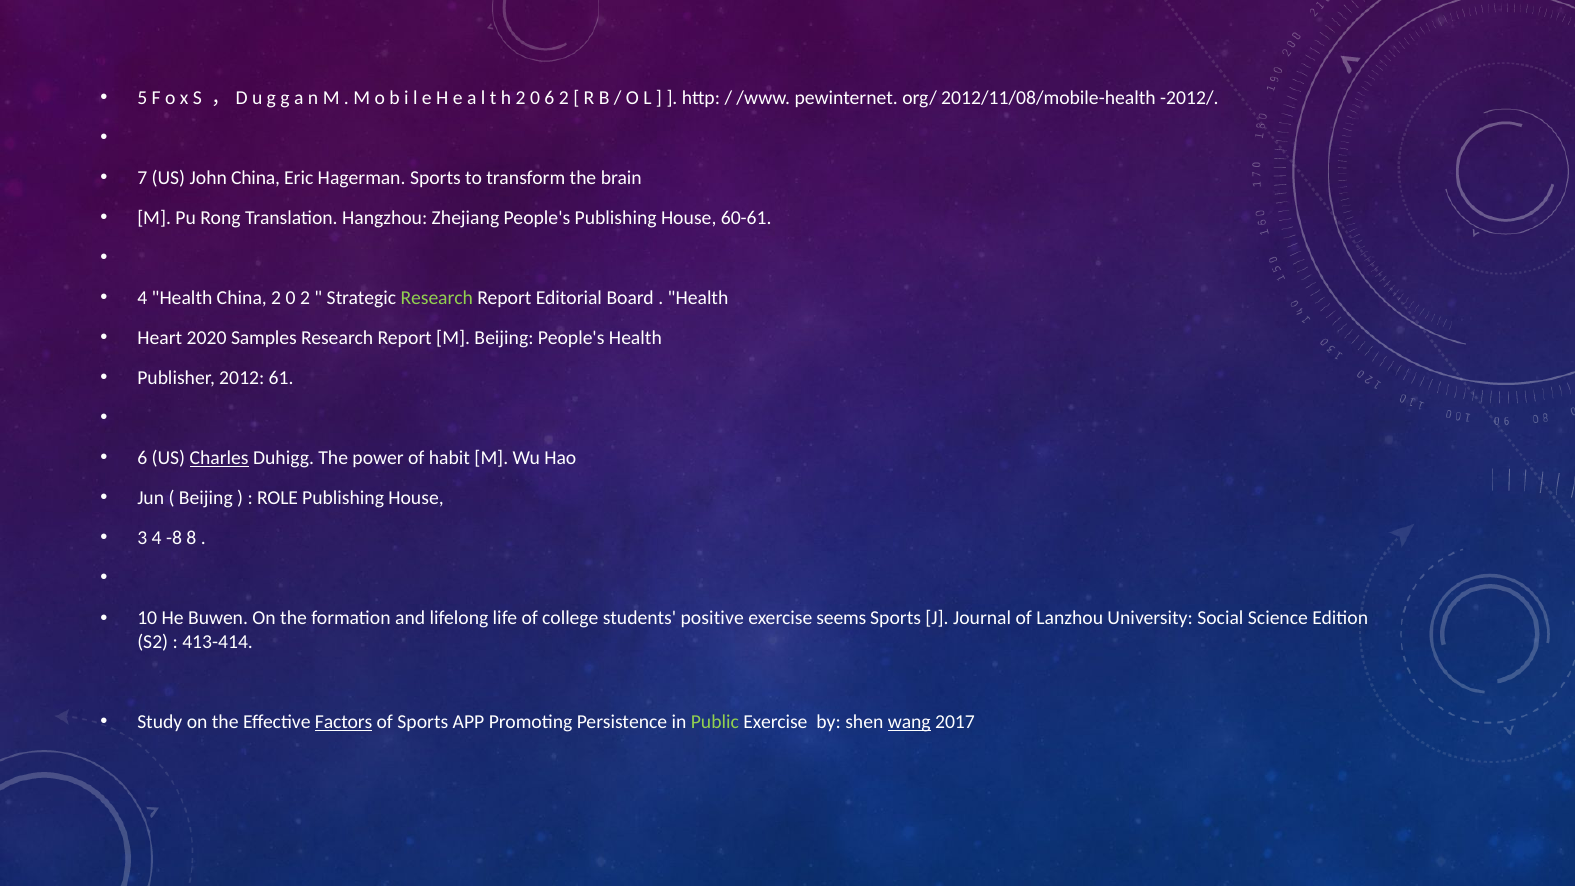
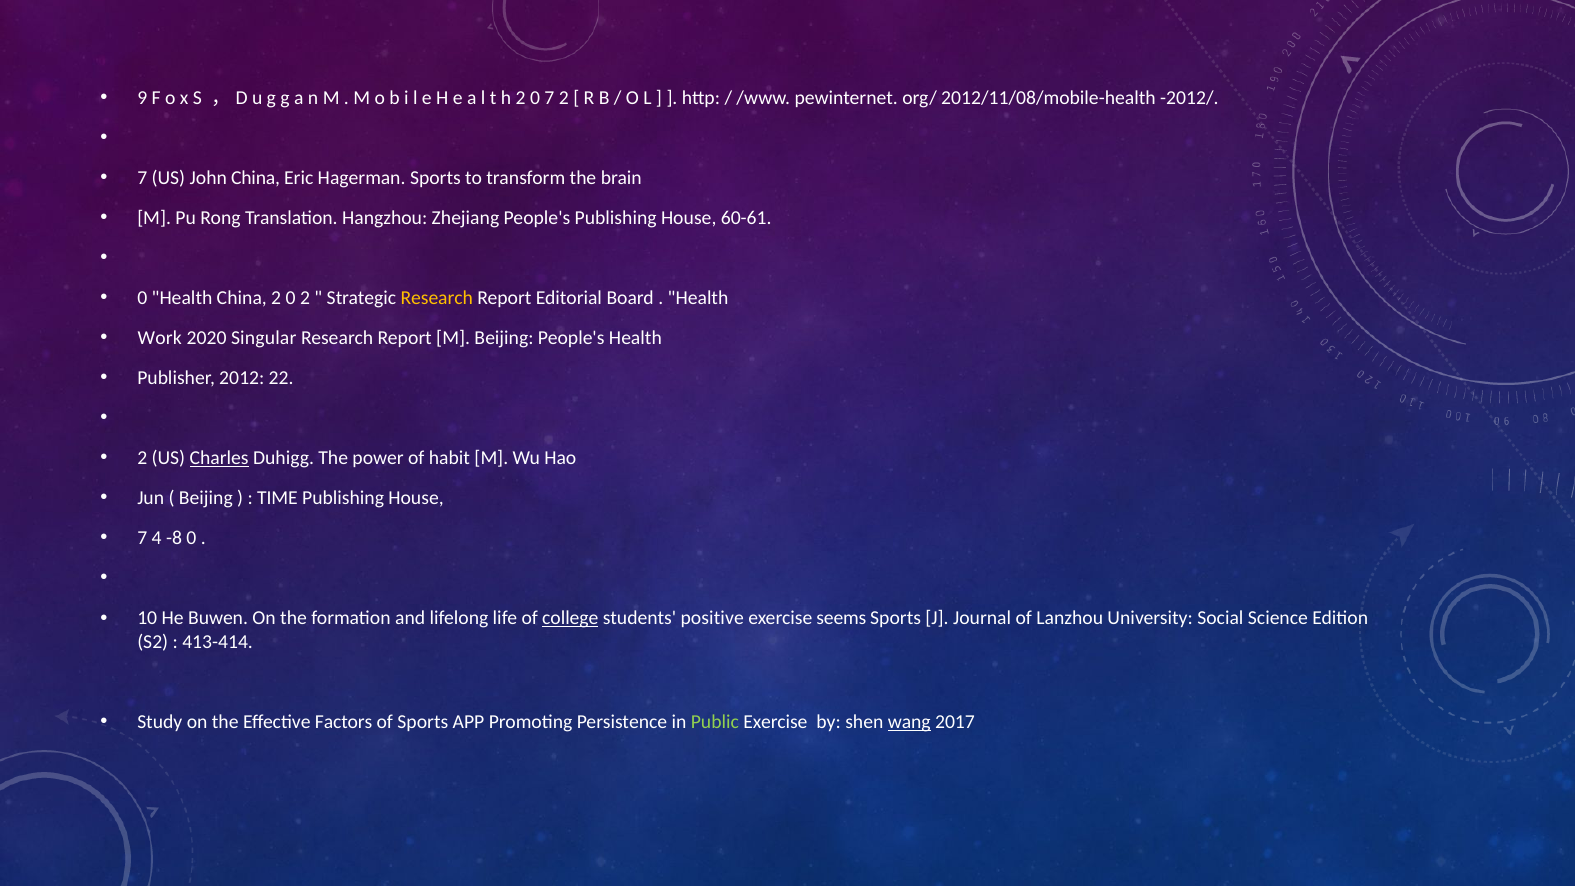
5: 5 -> 9 (142, 98)
0 6: 6 -> 7 (549, 98)
4: 4 -> 0 (142, 298)
Research colour: light green -> yellow (437, 298)
Heart: Heart -> Work (160, 338)
Samples: Samples -> Singular (264, 338)
61: 61 -> 22 (281, 378)
6: 6 -> 2 (142, 458)
ROLE: ROLE -> TIME (277, 498)
3: 3 -> 7 (142, 538)
-8 8: 8 -> 0 (191, 538)
college underline: none -> present (570, 618)
Factors underline: present -> none (344, 722)
